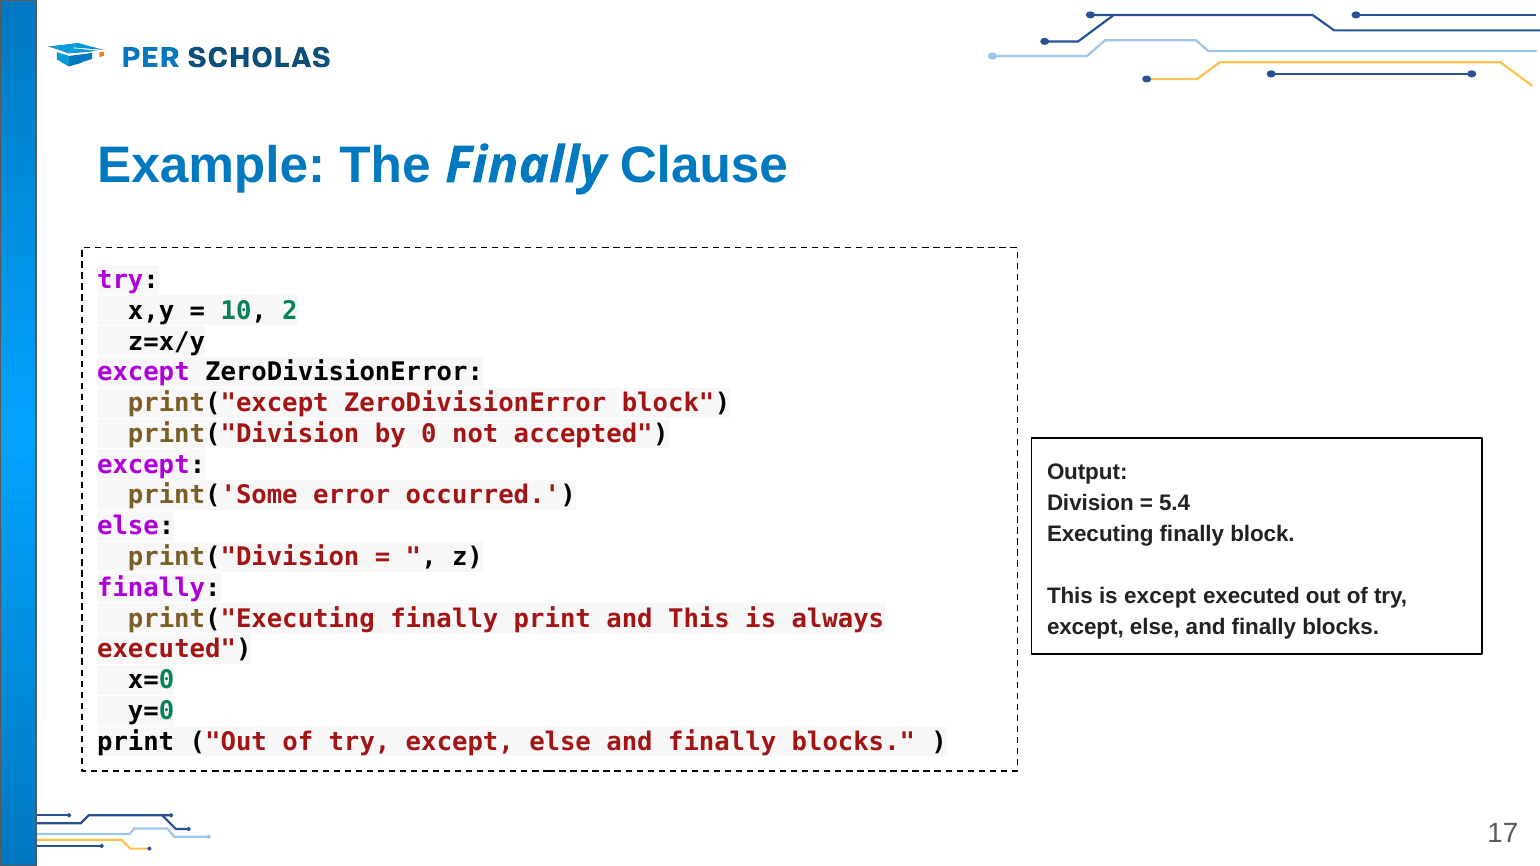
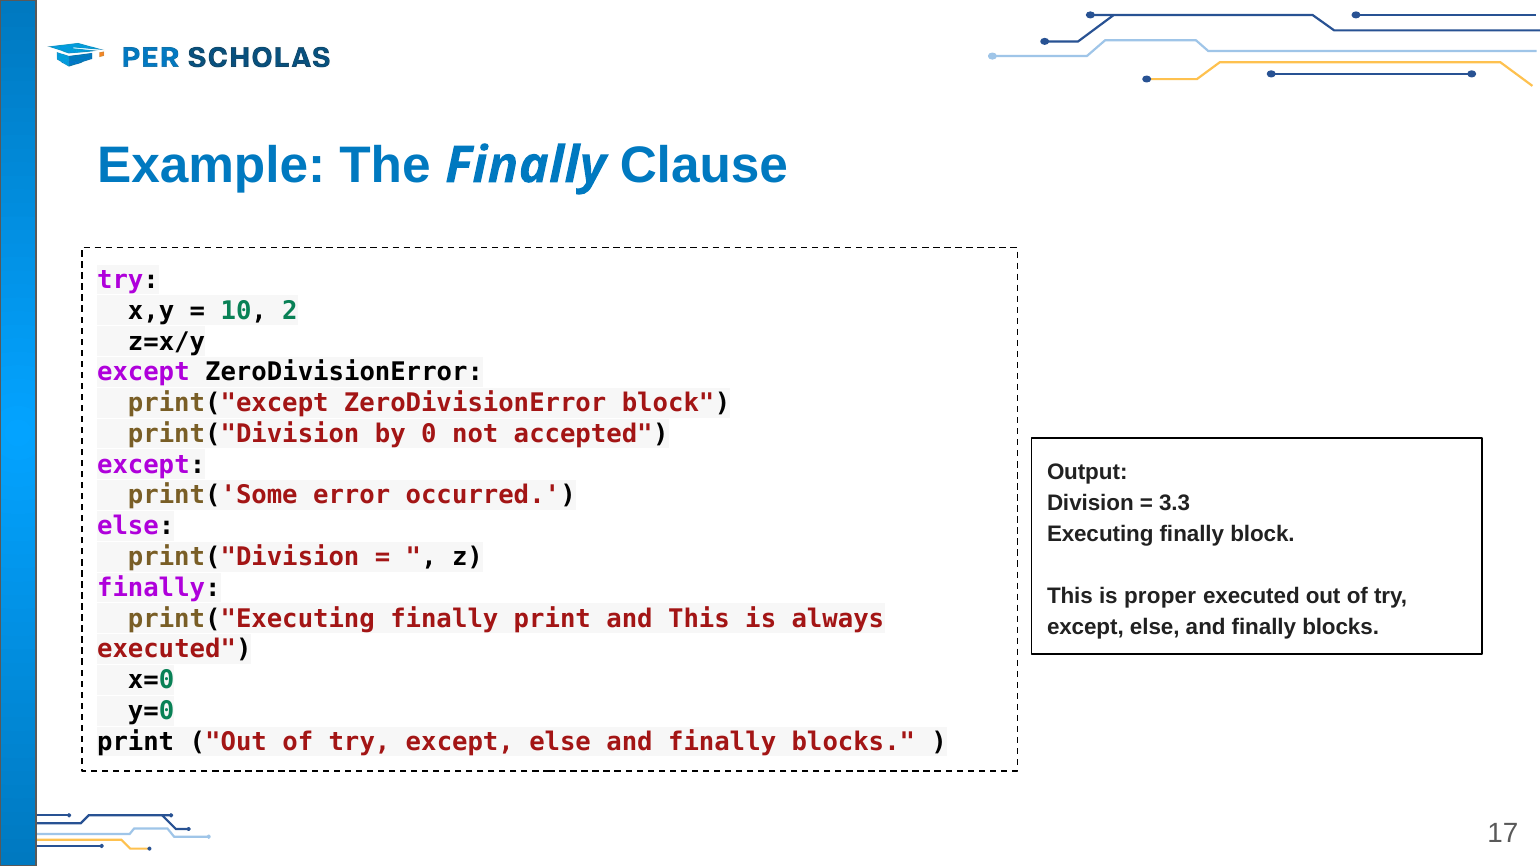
5.4: 5.4 -> 3.3 (1175, 503)
is except: except -> proper (1160, 596)
